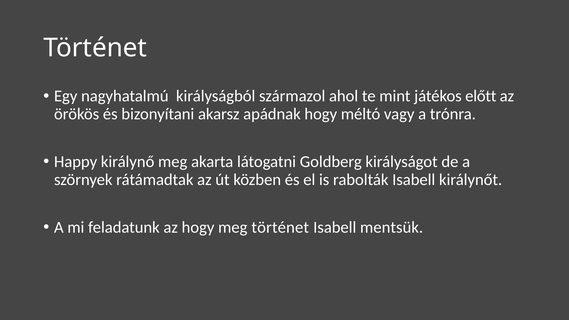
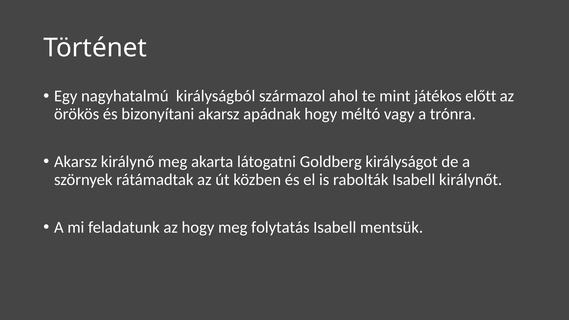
Happy: Happy -> Akarsz (76, 162)
meg történet: történet -> folytatás (280, 227)
